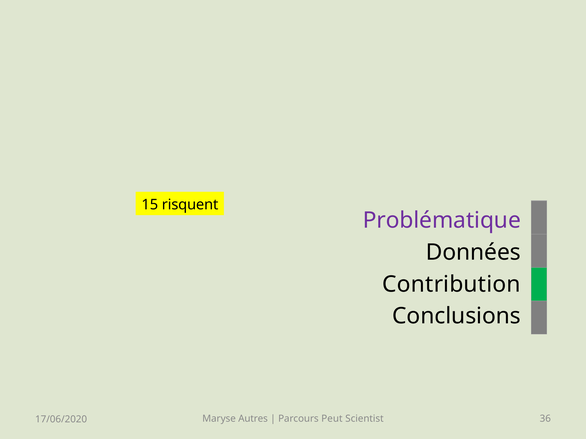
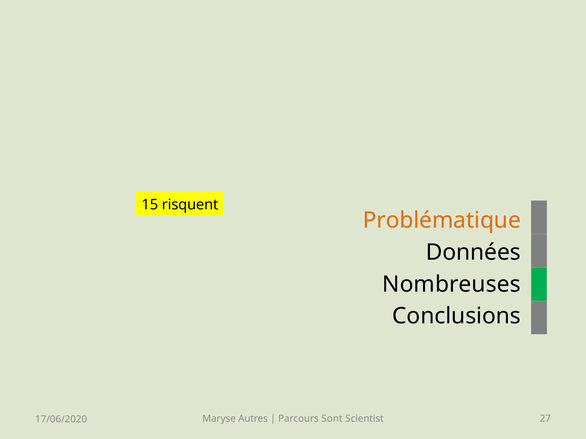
Problématique colour: purple -> orange (442, 221)
Contribution: Contribution -> Nombreuses (452, 285)
Peut: Peut -> Sont (332, 419)
36: 36 -> 27 (545, 419)
